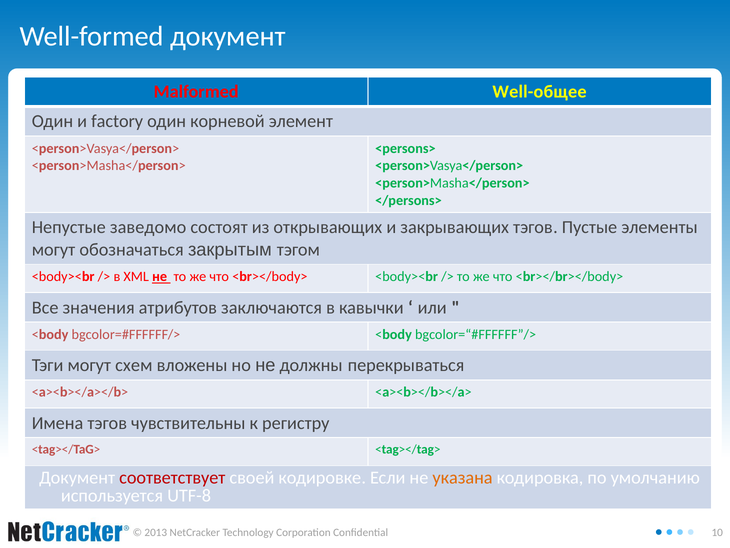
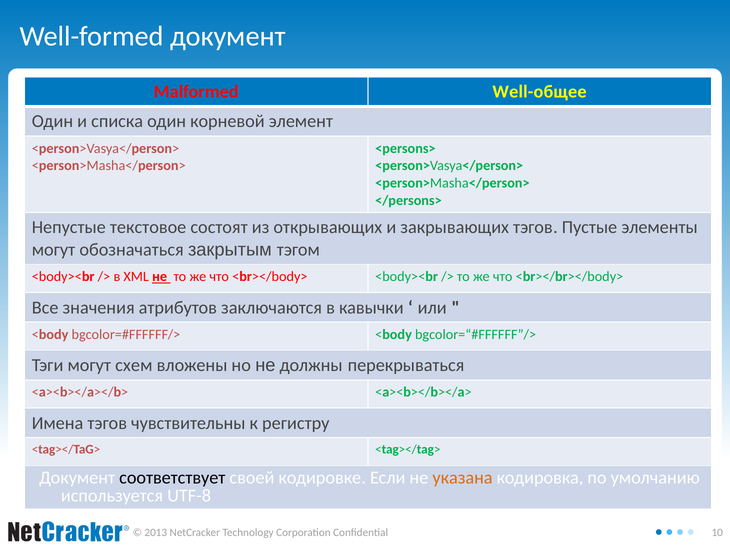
factory: factory -> списка (117, 121)
заведомо: заведомо -> текстовое (148, 227)
соответствует colour: red -> black (172, 477)
